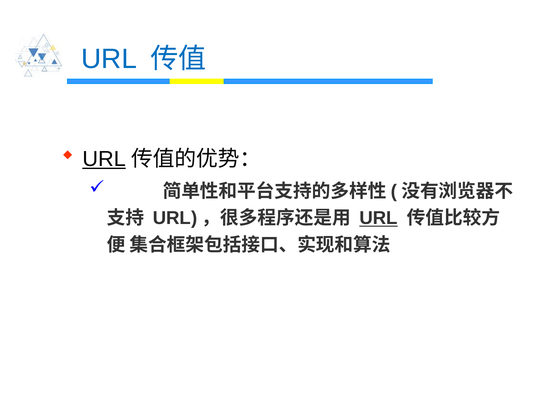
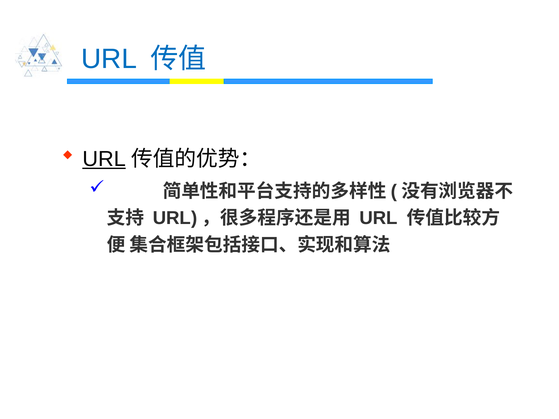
URL underline: present -> none (379, 218)
